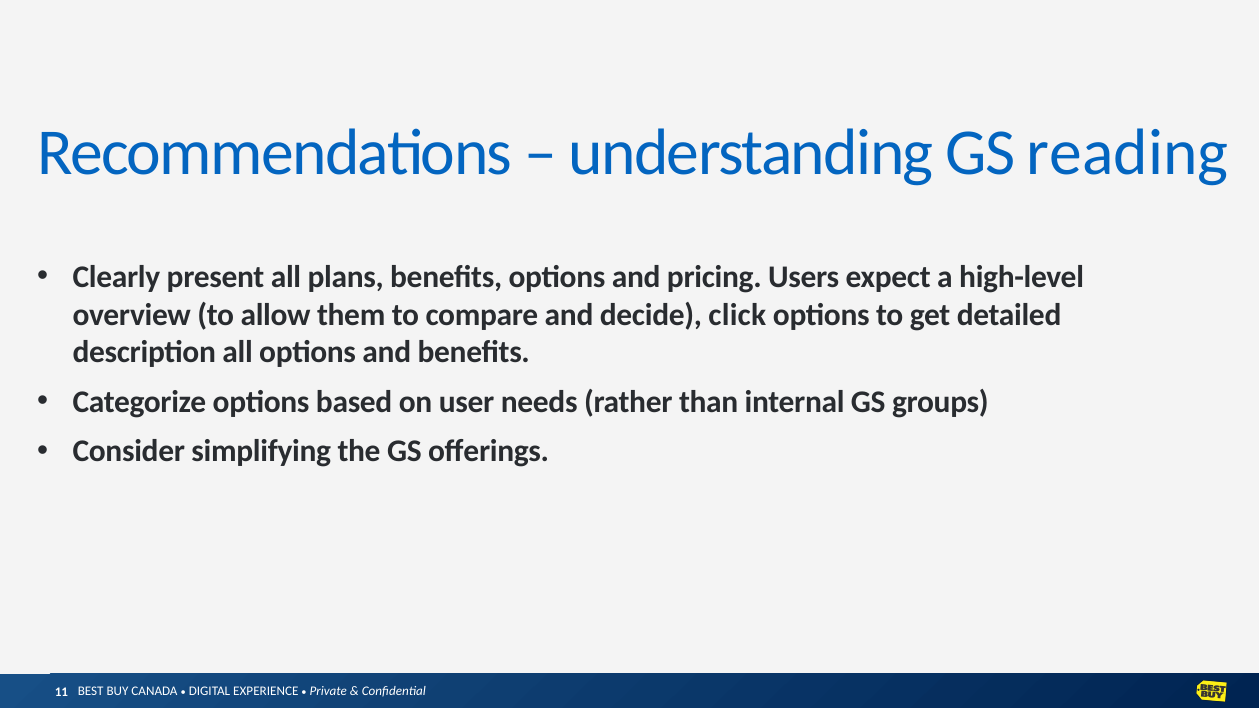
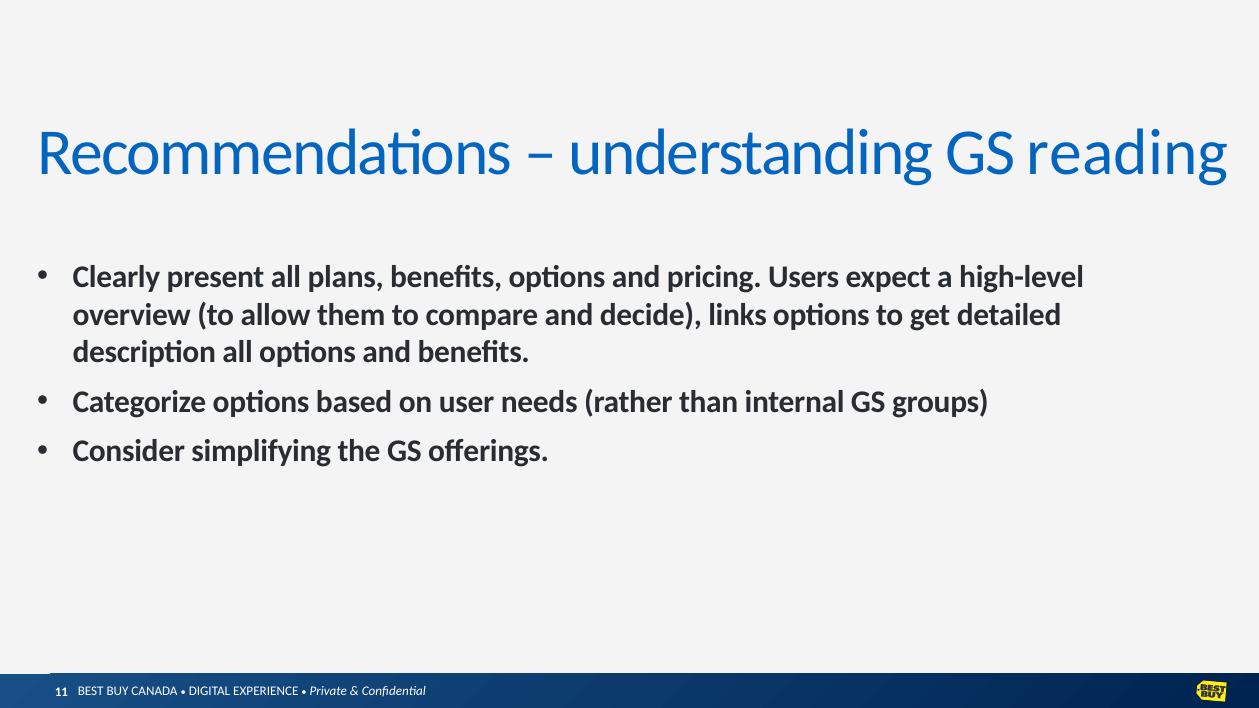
click: click -> links (738, 315)
